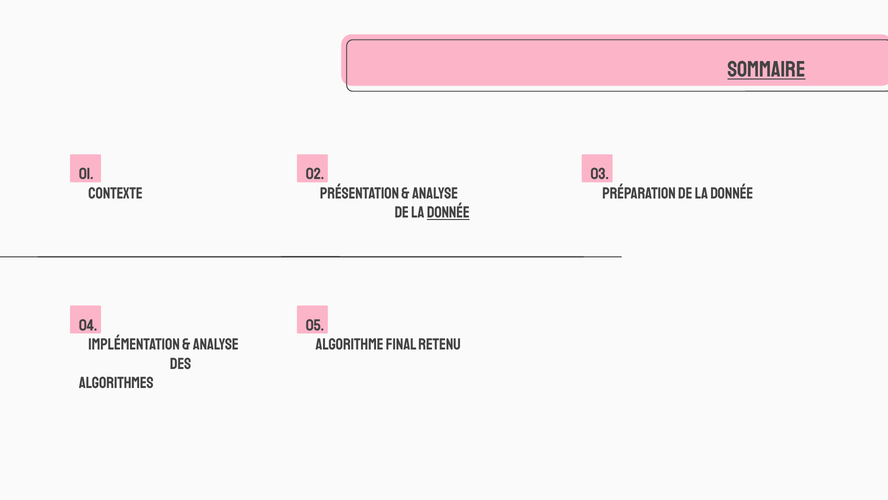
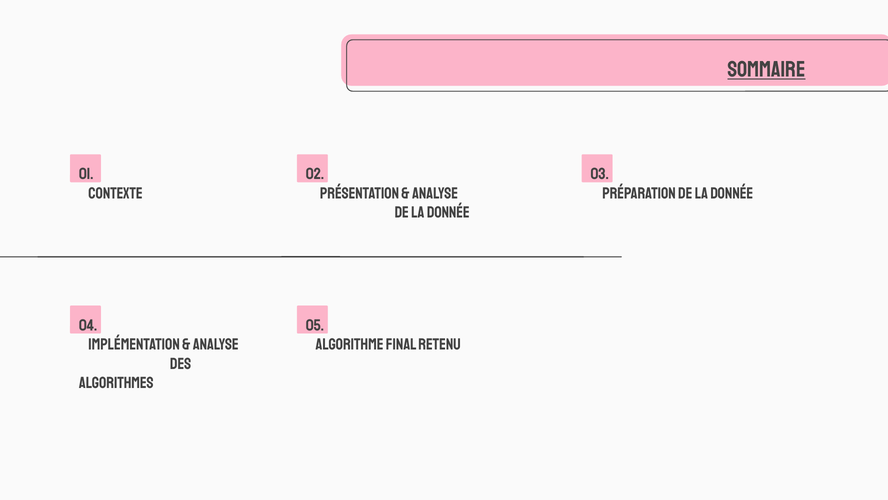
donnée underline: present -> none (448, 212)
